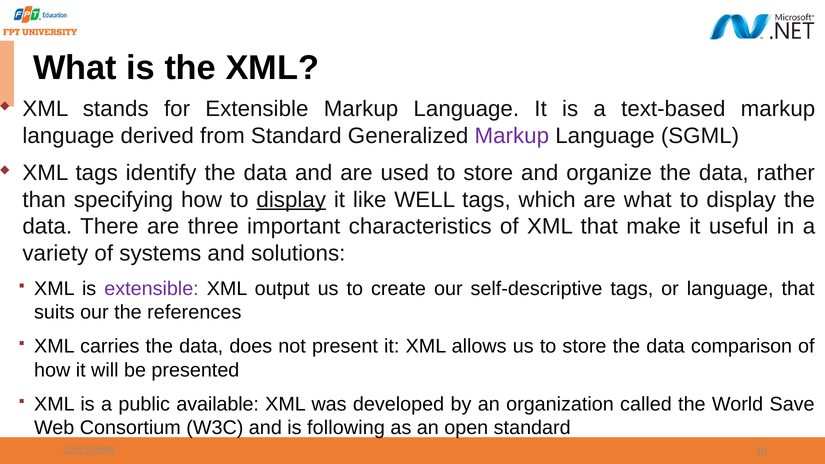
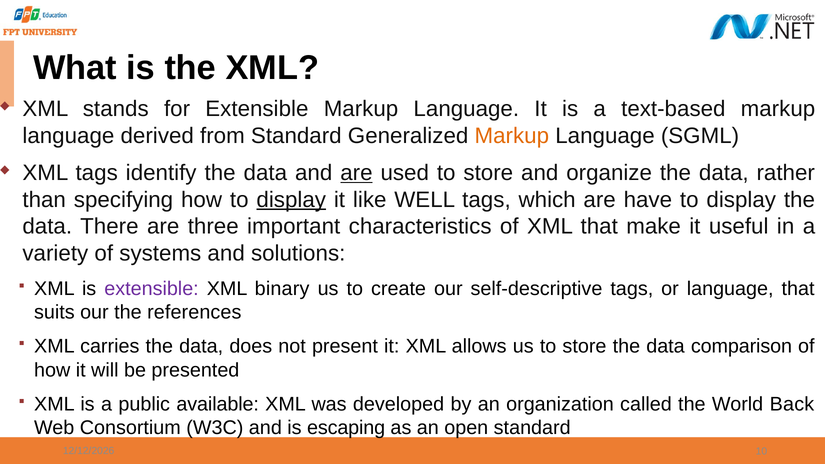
Markup colour: purple -> orange (512, 136)
are underline: none -> present (356, 173)
are what: what -> have (648, 200)
output: output -> binary (282, 289)
Save: Save -> Back (792, 404)
following: following -> escaping (346, 428)
